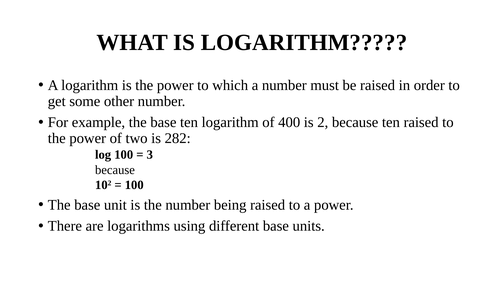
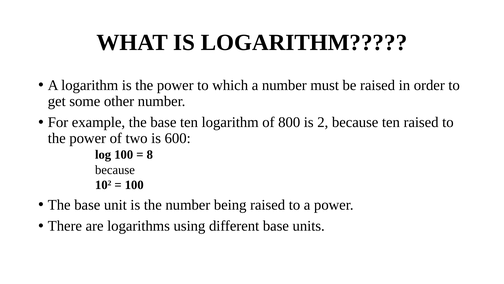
400: 400 -> 800 (289, 122)
282: 282 -> 600 (178, 138)
3: 3 -> 8 (150, 155)
